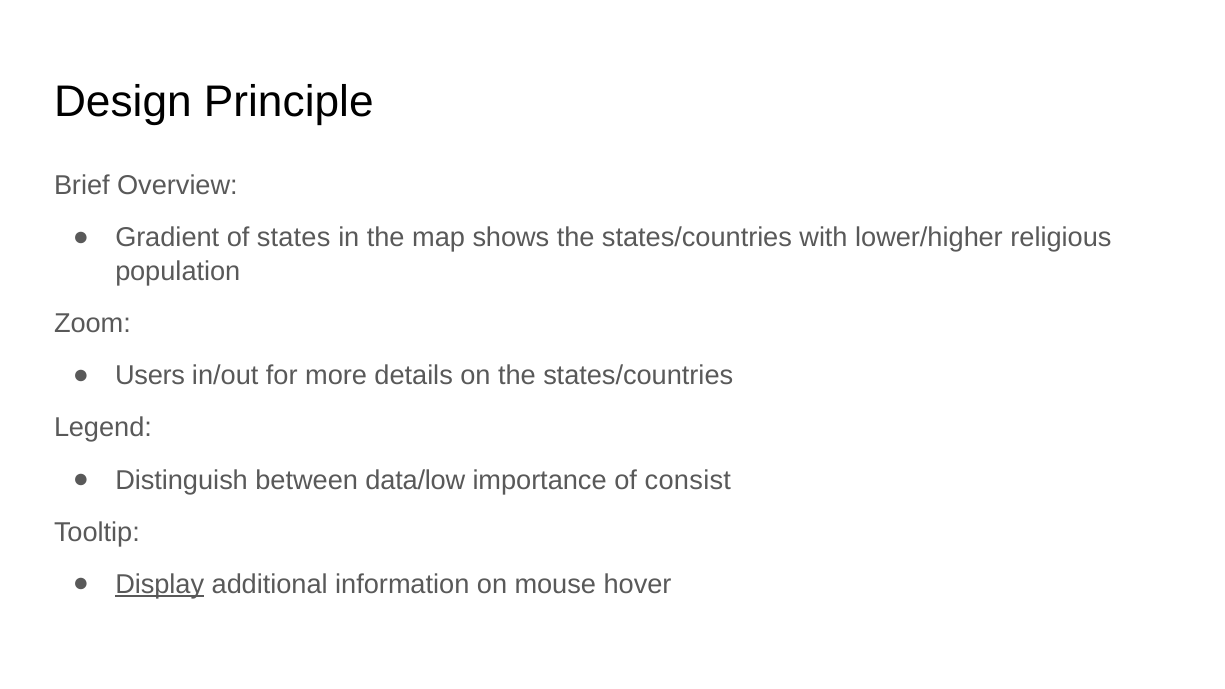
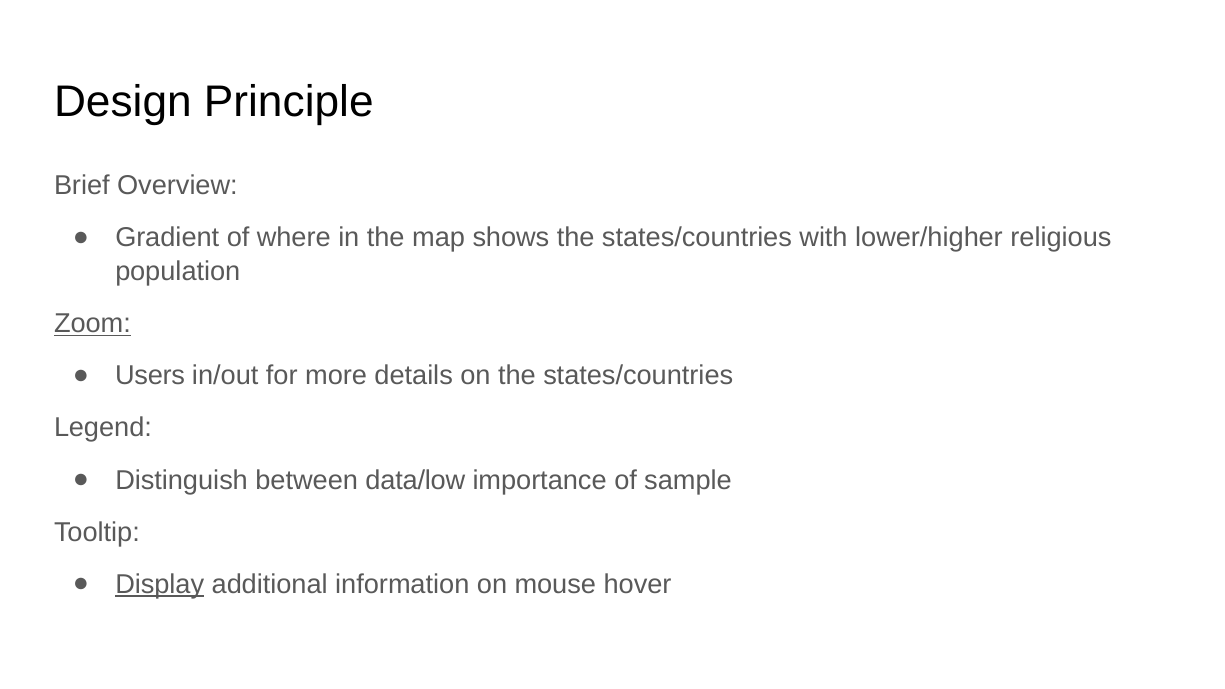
states: states -> where (294, 238)
Zoom underline: none -> present (92, 324)
consist: consist -> sample (688, 480)
